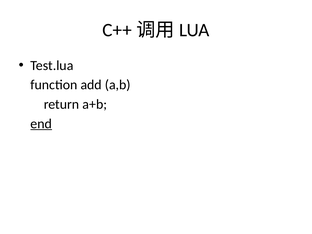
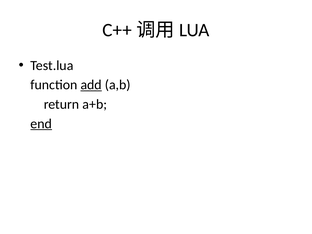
add underline: none -> present (91, 85)
